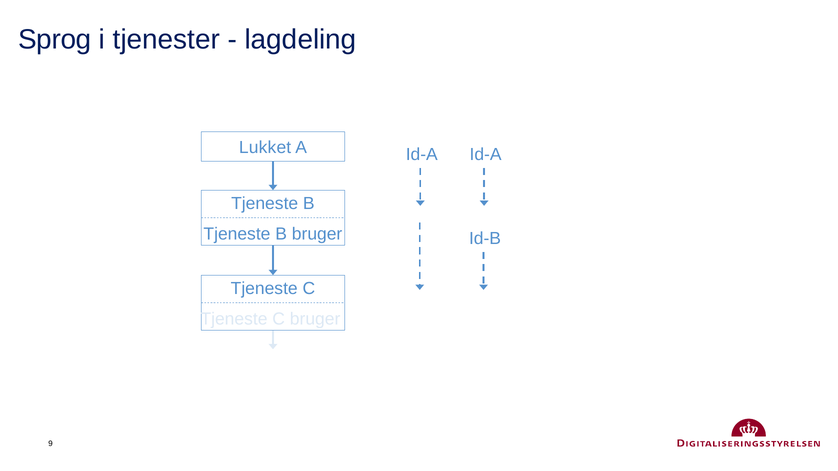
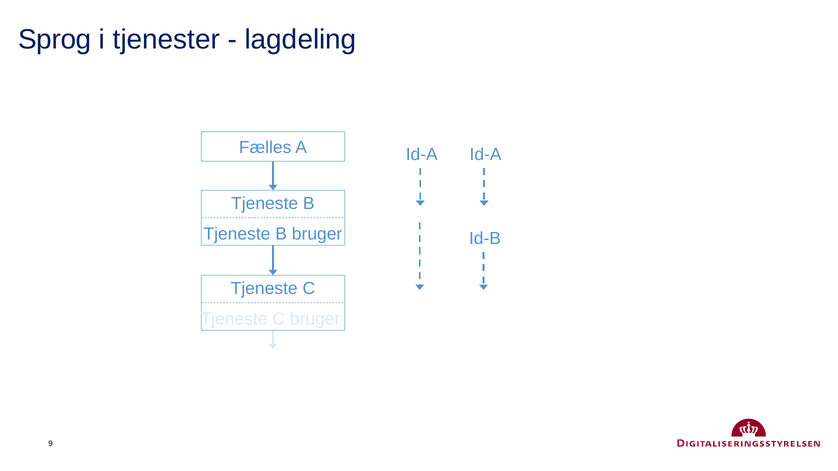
Lukket: Lukket -> Fælles (265, 148)
